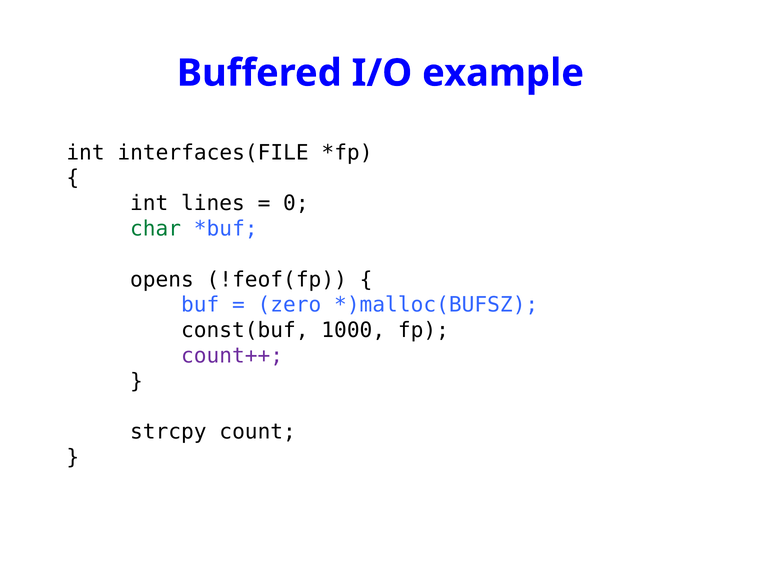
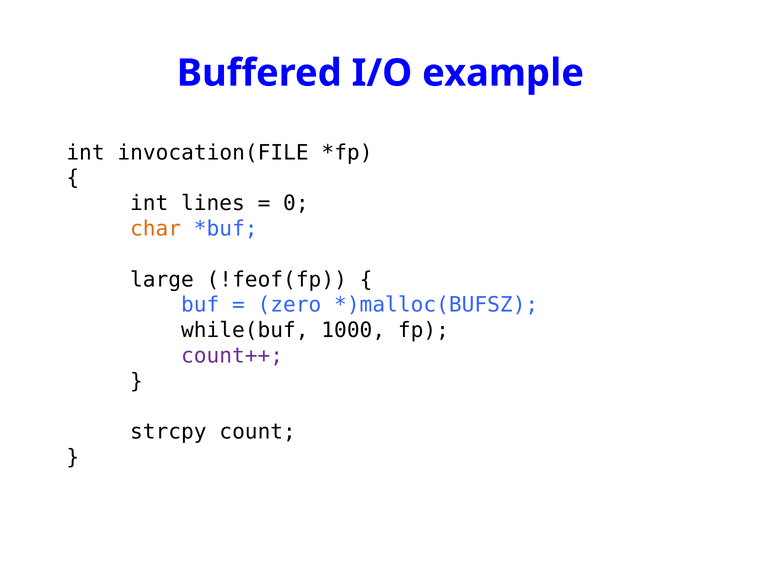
interfaces(FILE: interfaces(FILE -> invocation(FILE (213, 153)
char colour: green -> orange (156, 229)
opens: opens -> large (162, 279)
const(buf: const(buf -> while(buf (245, 330)
